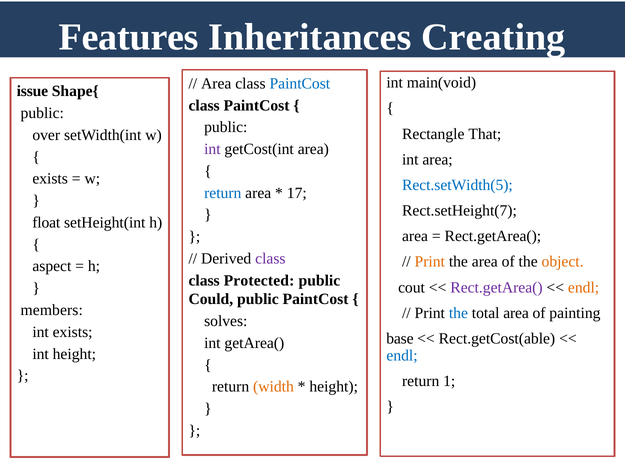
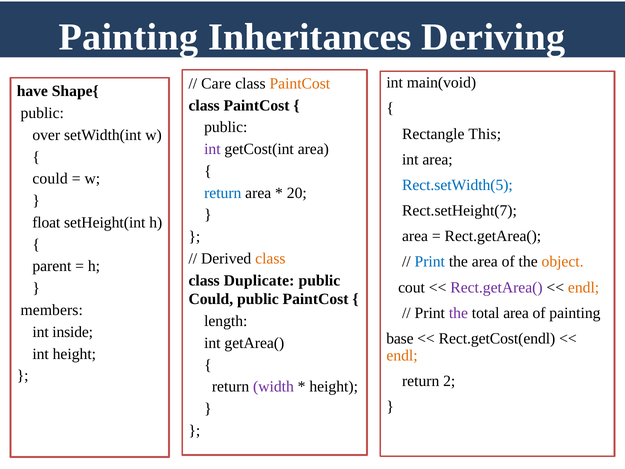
Features: Features -> Painting (129, 37)
Creating: Creating -> Deriving (493, 37)
Area: Area -> Care (216, 83)
PaintCost colour: blue -> orange (300, 83)
issue: issue -> have (32, 91)
That: That -> This (485, 134)
exists: exists -> could (50, 179)
17: 17 -> 20 (297, 193)
class colour: purple -> orange (270, 258)
Print colour: orange -> blue (430, 262)
aspect: aspect -> parent (52, 266)
Protected: Protected -> Duplicate (259, 280)
the colour: blue -> purple (458, 313)
solves: solves -> length (226, 321)
int exists: exists -> inside (73, 332)
Rect.getCost(able: Rect.getCost(able -> Rect.getCost(endl (497, 338)
endl colour: blue -> orange (402, 355)
1: 1 -> 2 (449, 381)
width colour: orange -> purple (273, 387)
